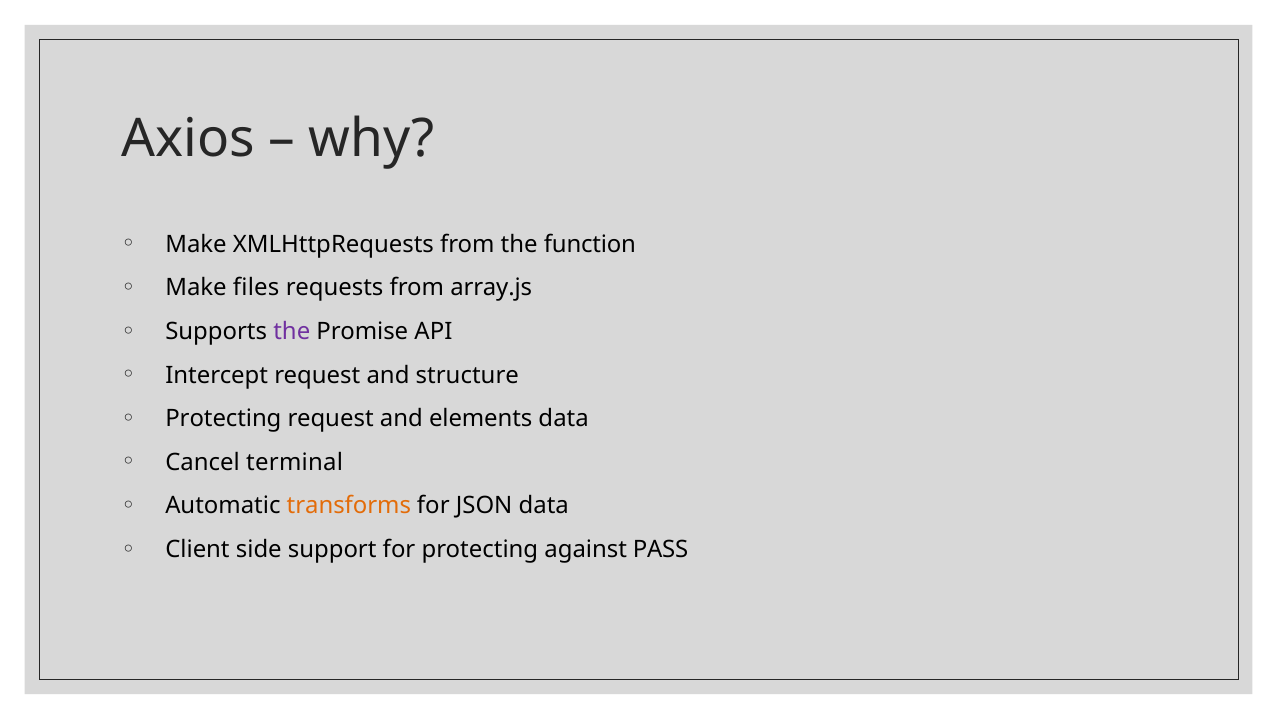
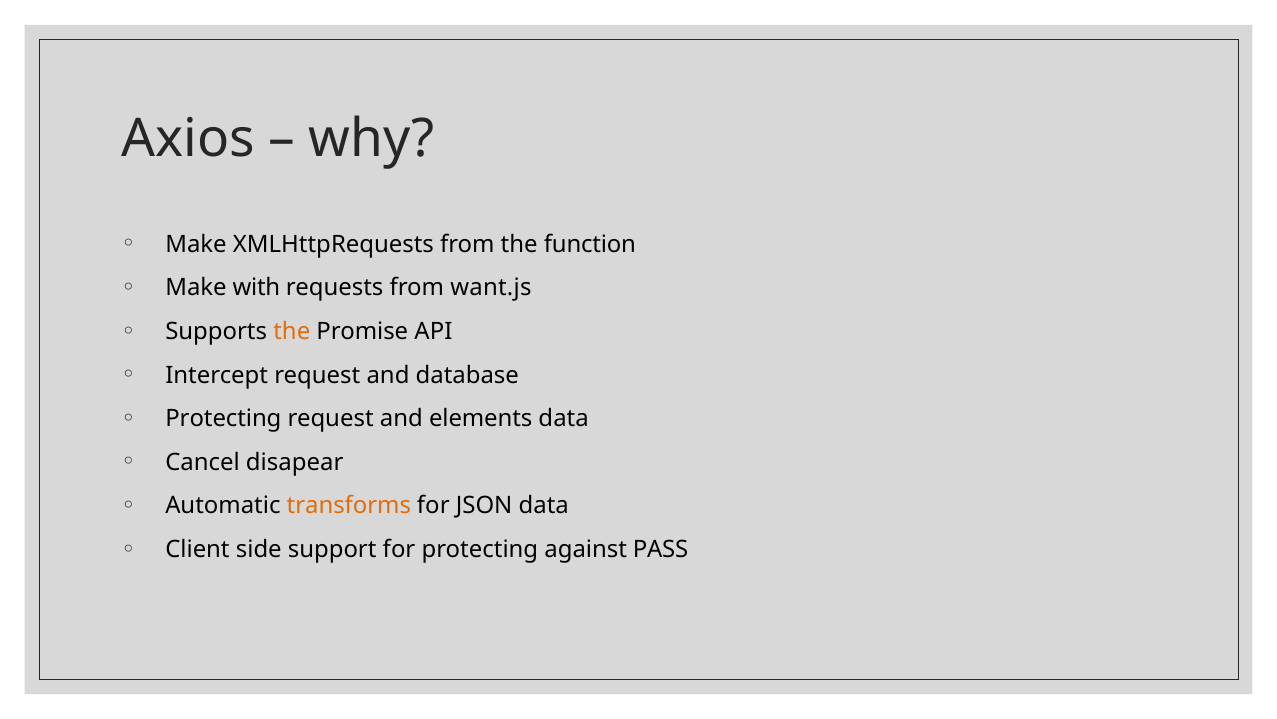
files: files -> with (256, 288)
array.js: array.js -> want.js (491, 288)
the colour: purple -> orange (292, 331)
structure: structure -> database (467, 375)
terminal: terminal -> disapear (295, 462)
